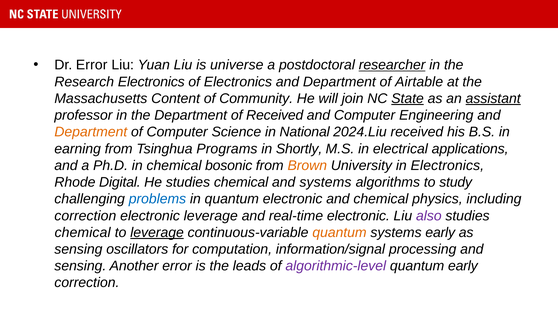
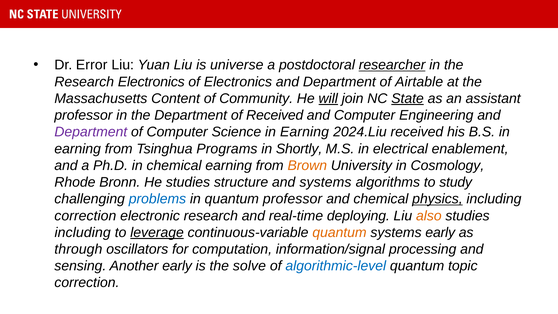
will underline: none -> present (328, 98)
assistant underline: present -> none (493, 98)
Department colour: orange -> purple (91, 132)
Science in National: National -> Earning (305, 132)
applications: applications -> enablement (470, 149)
chemical bosonic: bosonic -> earning (229, 165)
in Electronics: Electronics -> Cosmology (447, 165)
Digital: Digital -> Bronn (120, 182)
He studies chemical: chemical -> structure (241, 182)
quantum electronic: electronic -> professor (293, 199)
physics underline: none -> present (437, 199)
electronic leverage: leverage -> research (211, 216)
real-time electronic: electronic -> deploying (358, 216)
also colour: purple -> orange (429, 216)
chemical: chemical -> including (83, 232)
sensing: sensing -> through (78, 249)
Another error: error -> early (177, 266)
leads: leads -> solve (249, 266)
algorithmic-level colour: purple -> blue (336, 266)
quantum early: early -> topic (463, 266)
